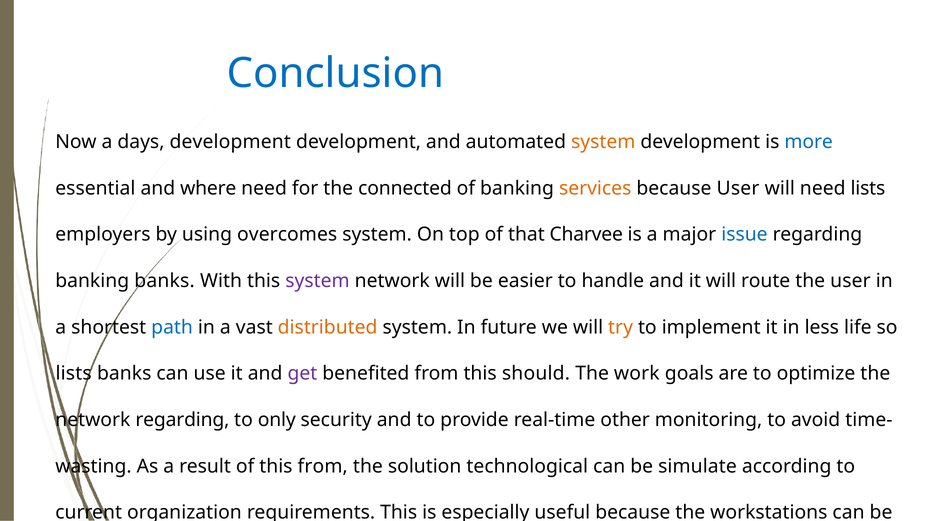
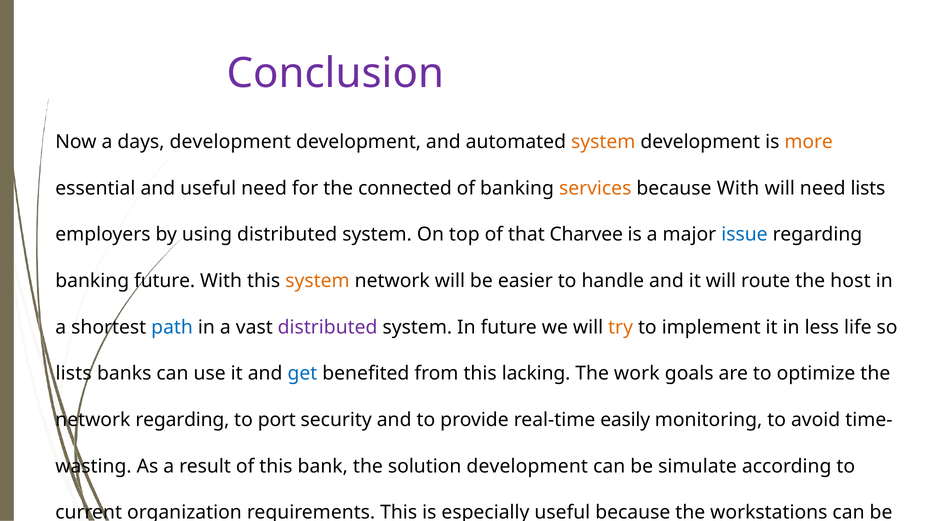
Conclusion colour: blue -> purple (335, 74)
more colour: blue -> orange (809, 142)
and where: where -> useful (208, 188)
because User: User -> With (738, 188)
using overcomes: overcomes -> distributed (287, 235)
banking banks: banks -> future (165, 281)
system colour: purple -> orange (317, 281)
the user: user -> host (850, 281)
distributed colour: orange -> purple (328, 328)
get colour: purple -> blue (302, 374)
should: should -> lacking (536, 374)
only: only -> port (277, 420)
real-time other: other -> easily (625, 420)
this from: from -> bank (323, 467)
solution technological: technological -> development (527, 467)
